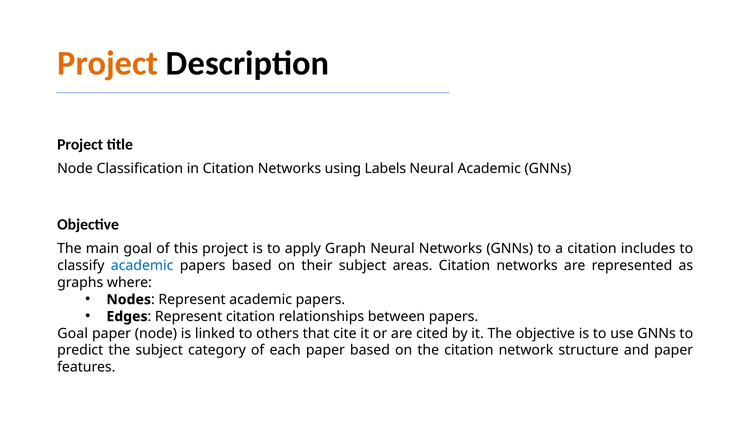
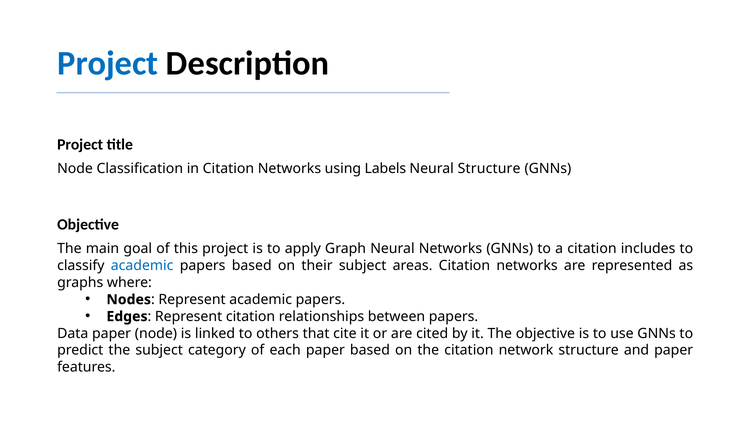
Project colour: orange -> blue (108, 63)
Neural Academic: Academic -> Structure (489, 169)
Goal: Goal -> Data (73, 333)
